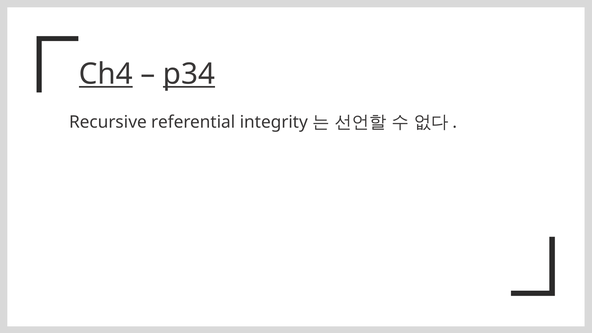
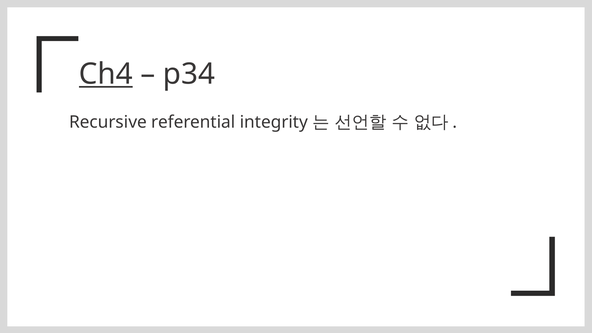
p34 underline: present -> none (189, 74)
